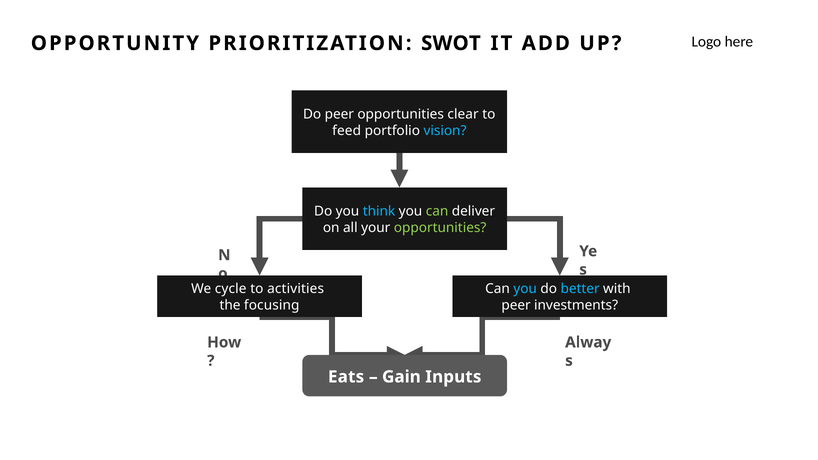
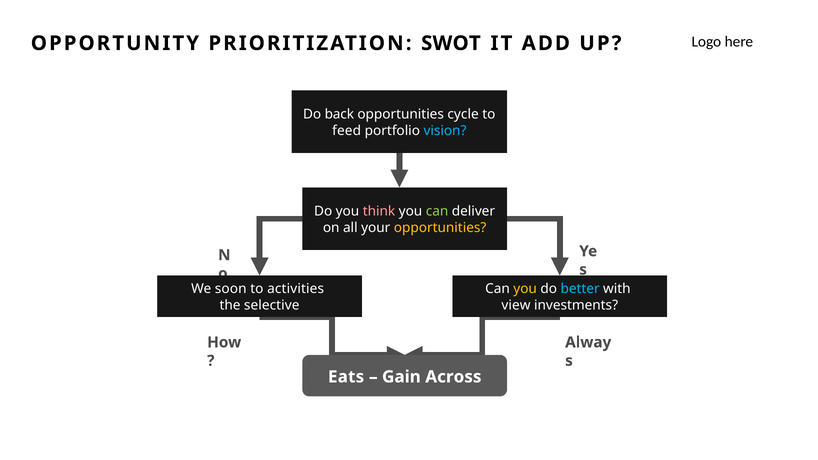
Do peer: peer -> back (339, 114)
clear: clear -> cycle (463, 114)
think colour: light blue -> pink (379, 212)
opportunities colour: light green -> yellow (440, 228)
cycle: cycle -> soon (231, 289)
you colour: light blue -> yellow (525, 289)
focusing: focusing -> selective (272, 305)
peer: peer -> view (516, 305)
Inputs: Inputs -> Across (453, 377)
